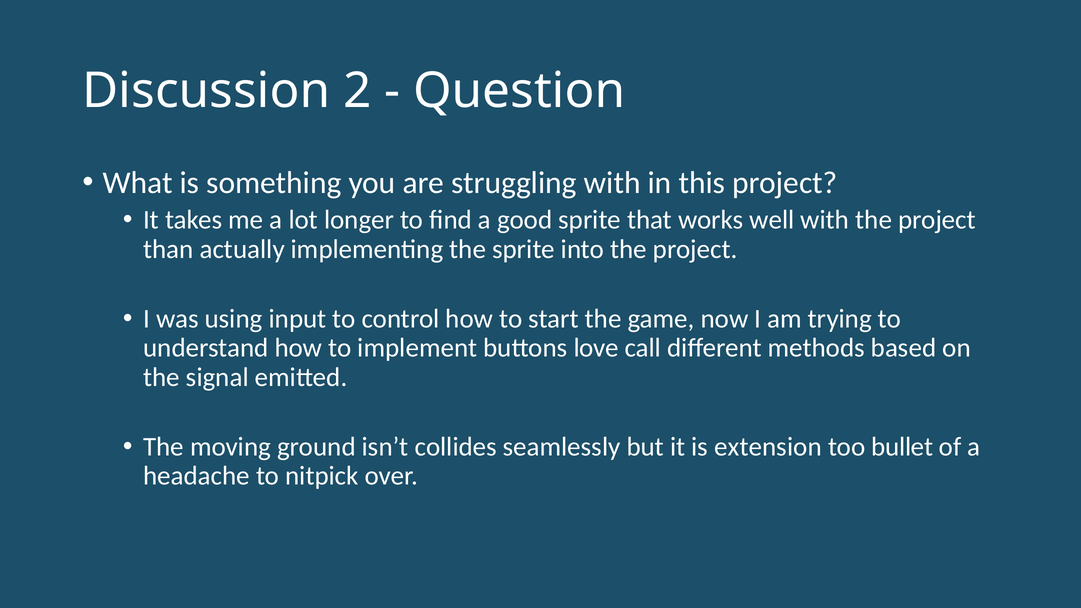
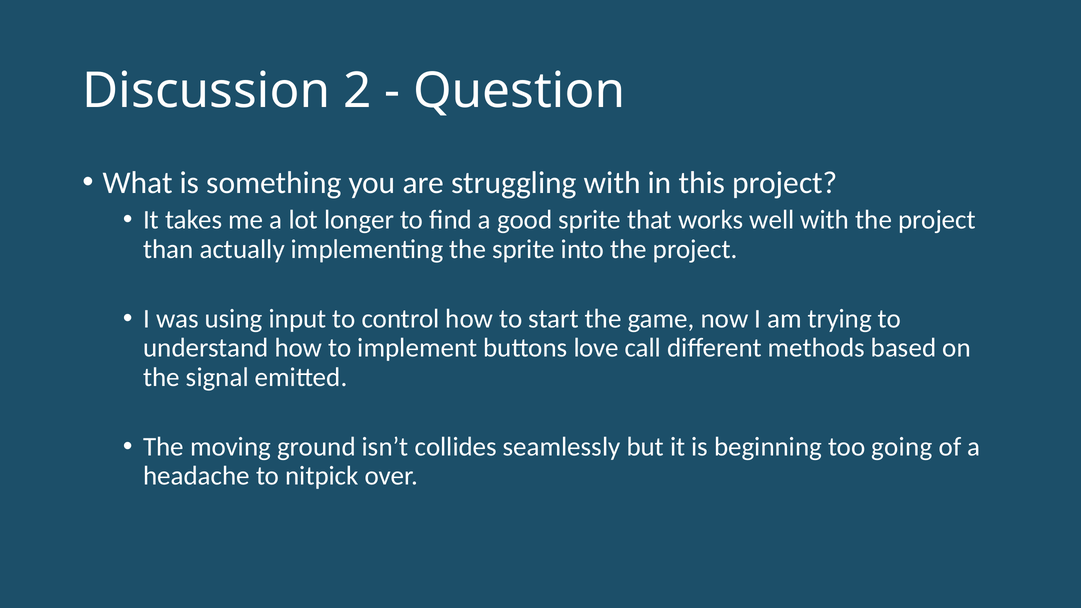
extension: extension -> beginning (768, 447)
bullet: bullet -> going (902, 447)
